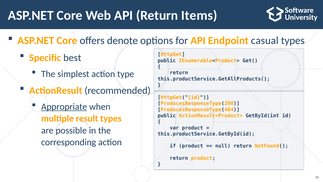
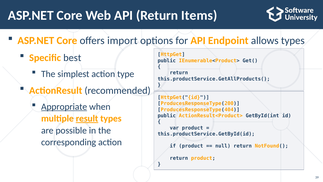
denote: denote -> import (122, 41)
casual: casual -> allows (265, 41)
result underline: none -> present (87, 118)
